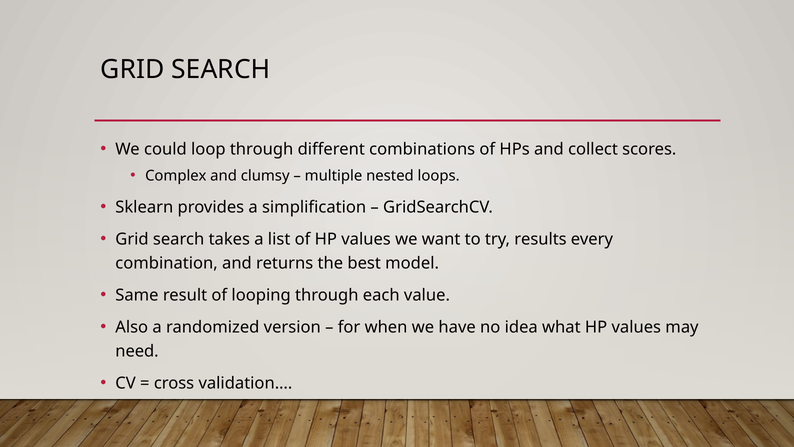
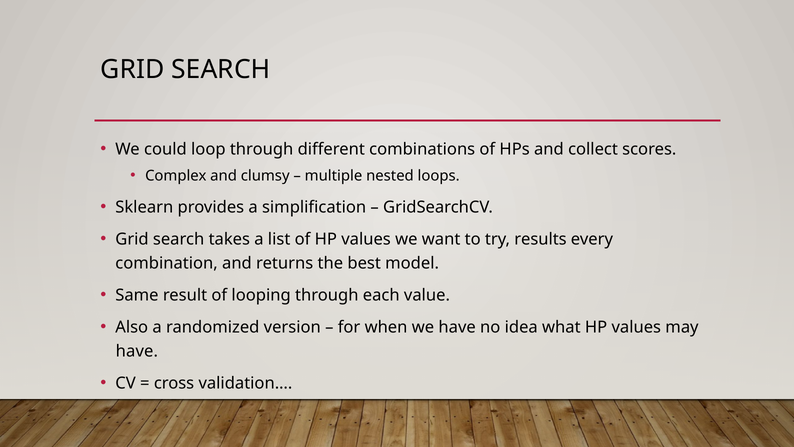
need: need -> have (137, 351)
